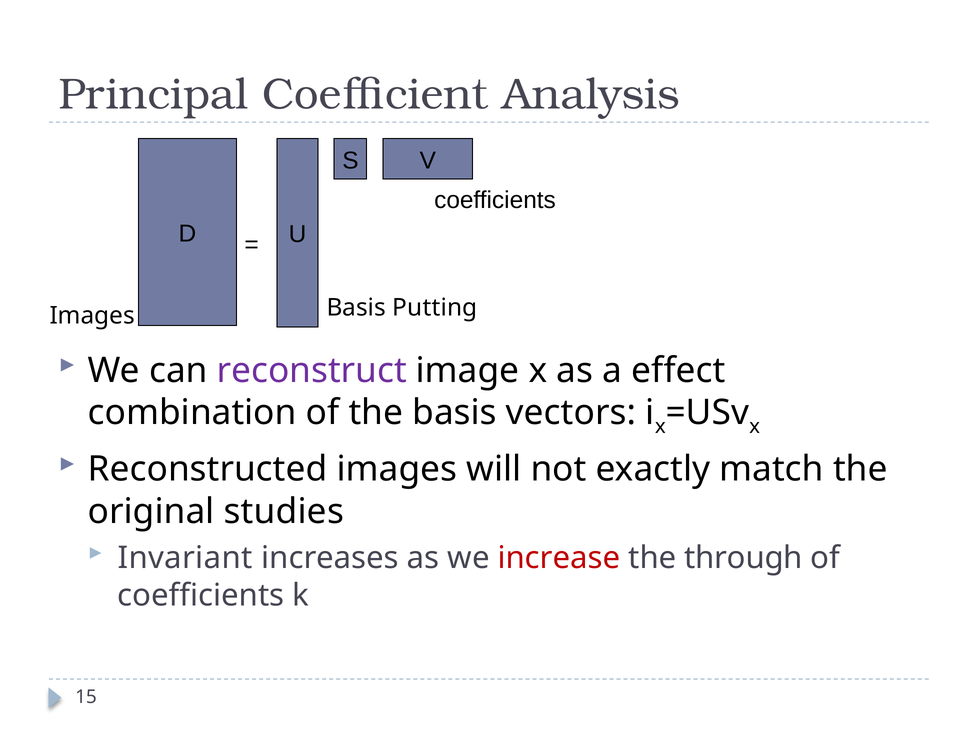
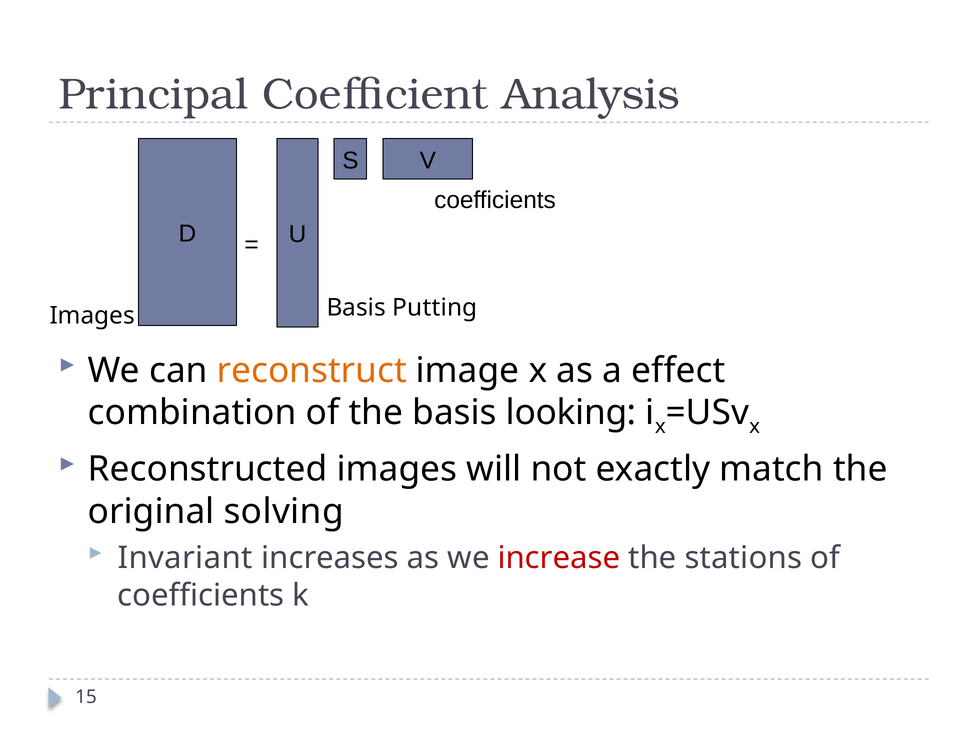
reconstruct colour: purple -> orange (312, 371)
vectors: vectors -> looking (571, 413)
studies: studies -> solving (284, 512)
through: through -> stations (743, 558)
